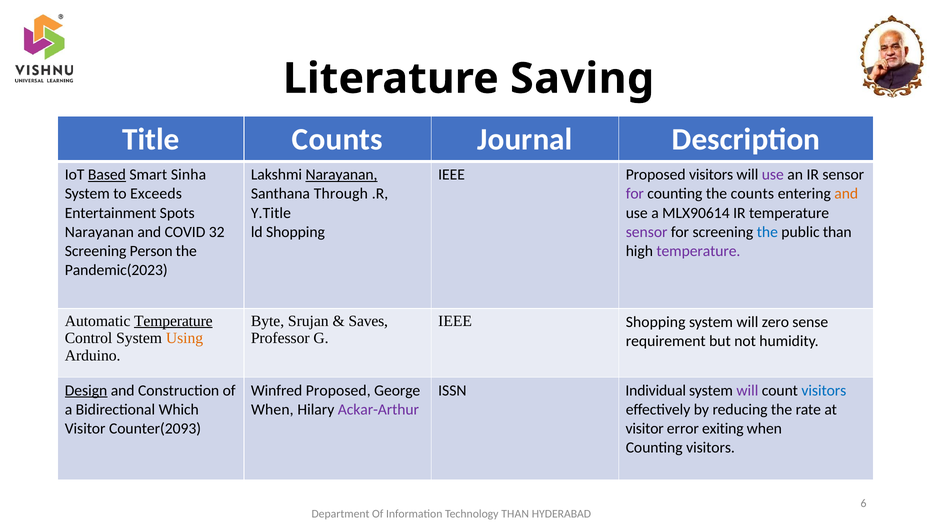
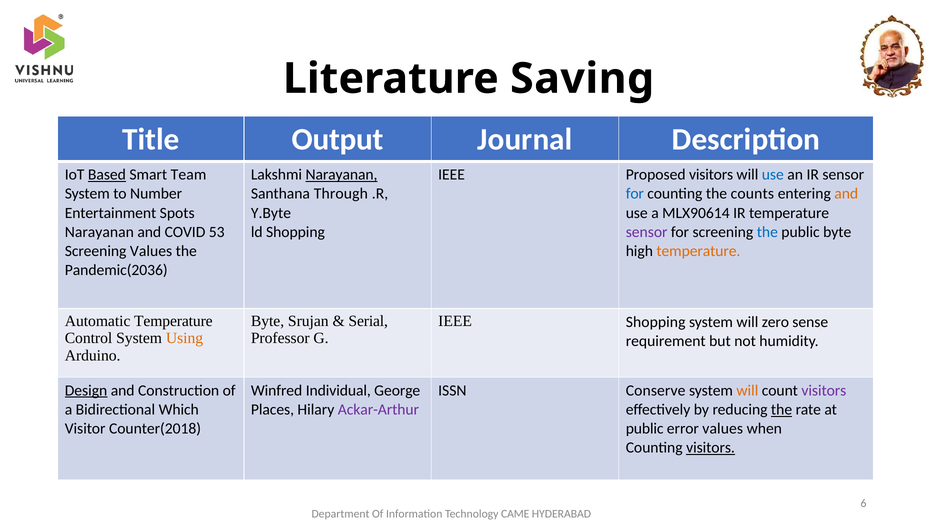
Title Counts: Counts -> Output (338, 139)
Sinha: Sinha -> Team (189, 175)
use colour: purple -> blue (773, 175)
Exceeds: Exceeds -> Number (156, 194)
for colour: purple -> blue (635, 194)
Y.Title: Y.Title -> Y.Byte (271, 213)
32: 32 -> 53 (217, 232)
public than: than -> byte (837, 232)
Screening Person: Person -> Values (151, 251)
temperature colour: purple -> orange (698, 251)
Pandemic(2023: Pandemic(2023 -> Pandemic(2036 (116, 271)
Temperature underline: present -> none (173, 321)
Saves: Saves -> Serial (368, 321)
Winfred Proposed: Proposed -> Individual (338, 391)
Individual: Individual -> Conserve (656, 391)
will colour: purple -> orange (747, 391)
visitors colour: blue -> purple (824, 391)
When: When -> Places (272, 410)
the underline: none -> present (782, 410)
Counter(2093: Counter(2093 -> Counter(2018 (155, 429)
visitor: visitor -> public (645, 429)
error exiting: exiting -> values (723, 429)
visitors underline: none -> present (711, 448)
Technology THAN: THAN -> CAME (515, 514)
